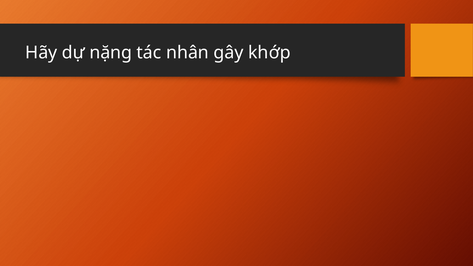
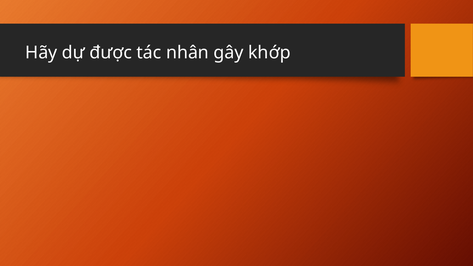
nặng: nặng -> được (111, 53)
